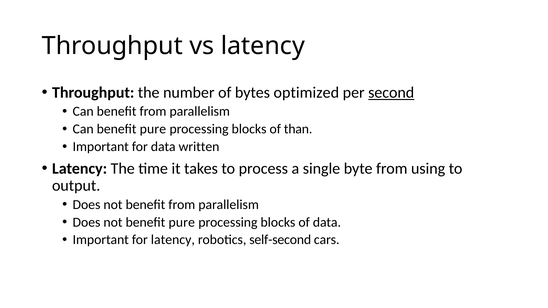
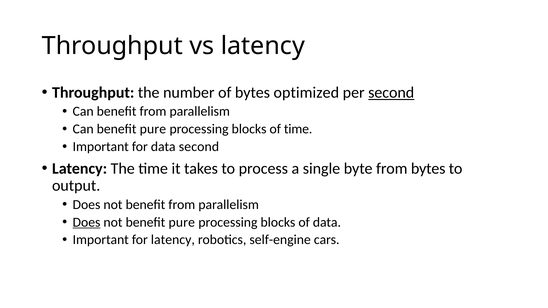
of than: than -> time (298, 129)
data written: written -> second (199, 147)
from using: using -> bytes (428, 169)
Does underline: none -> present (87, 222)
self-second: self-second -> self-engine (280, 240)
